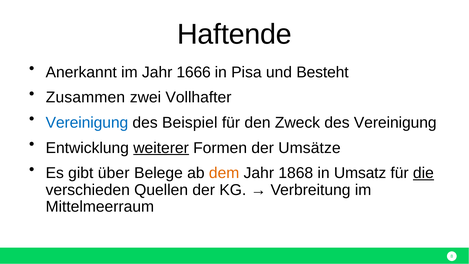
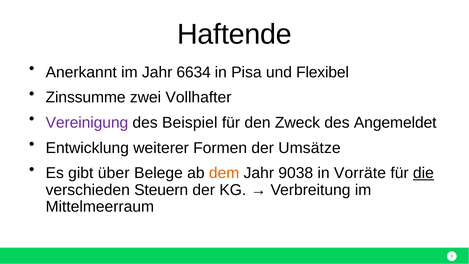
1666: 1666 -> 6634 (194, 72)
Besteht: Besteht -> Flexibel (323, 72)
Zusammen: Zusammen -> Zinssumme (86, 97)
Vereinigung colour: blue -> purple (87, 123)
des Vereinigung: Vereinigung -> Angemeldet (395, 123)
weiterer underline: present -> none (161, 148)
1868: 1868 -> 9038 (296, 173)
Umsatz: Umsatz -> Vorräte (360, 173)
Quellen: Quellen -> Steuern (161, 190)
